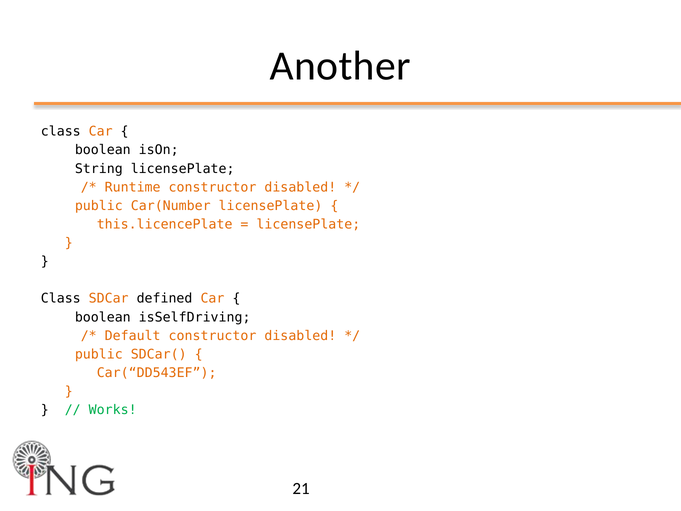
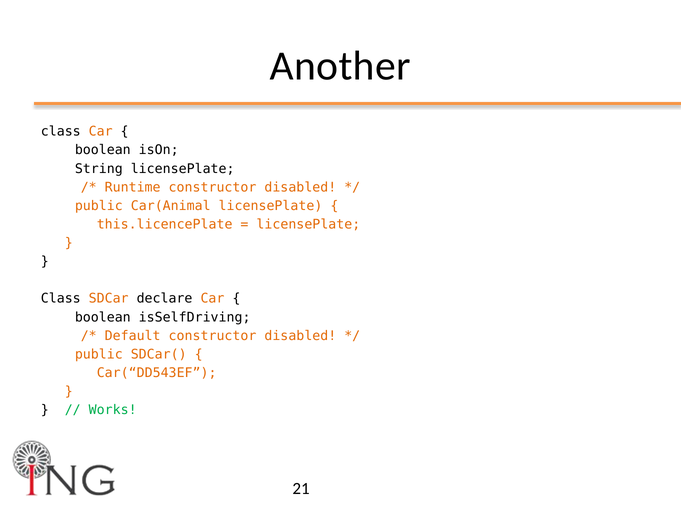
Car(Number: Car(Number -> Car(Animal (171, 206)
defined: defined -> declare (165, 298)
